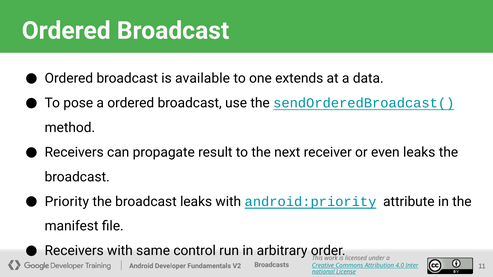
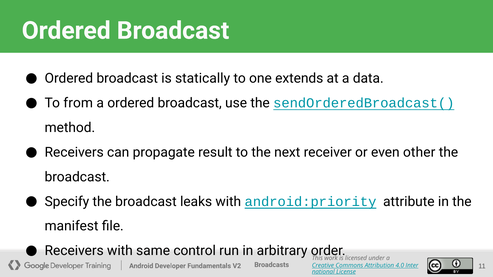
available: available -> statically (203, 79)
pose: pose -> from (78, 103)
even leaks: leaks -> other (419, 152)
Priority: Priority -> Specify (67, 202)
